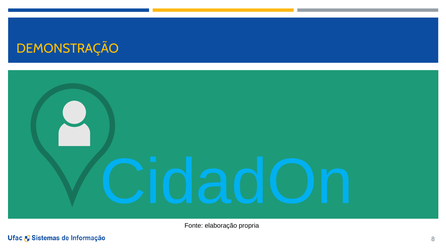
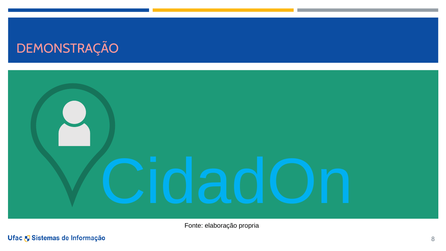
DEMONSTRAÇÃO colour: yellow -> pink (68, 48)
